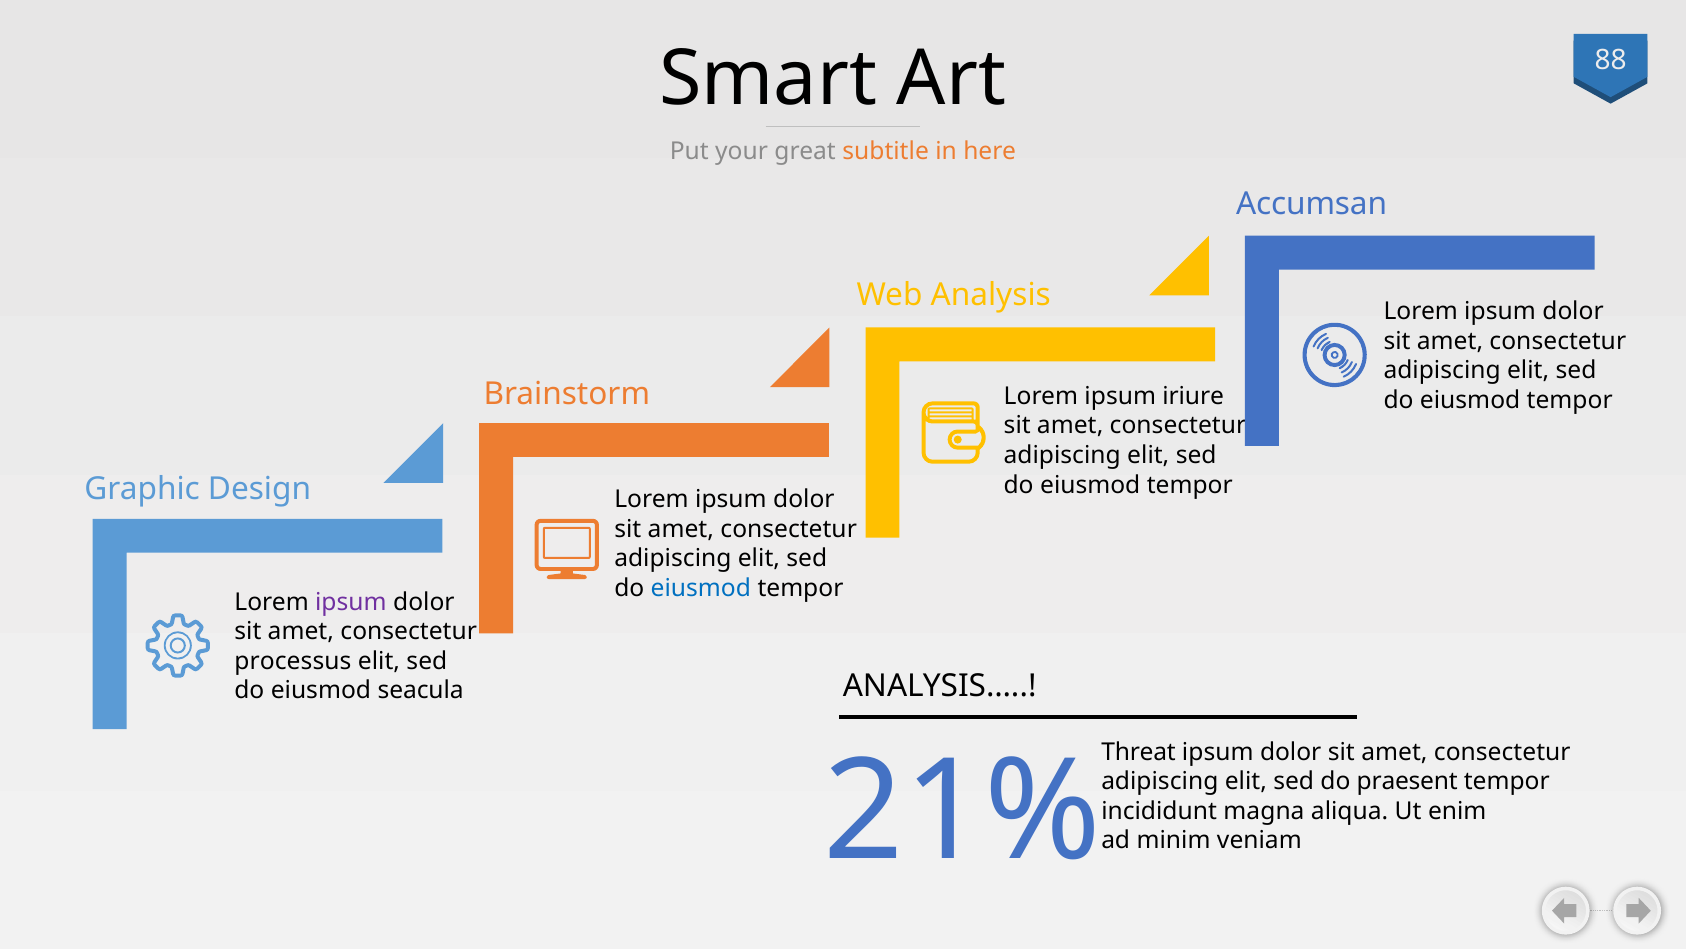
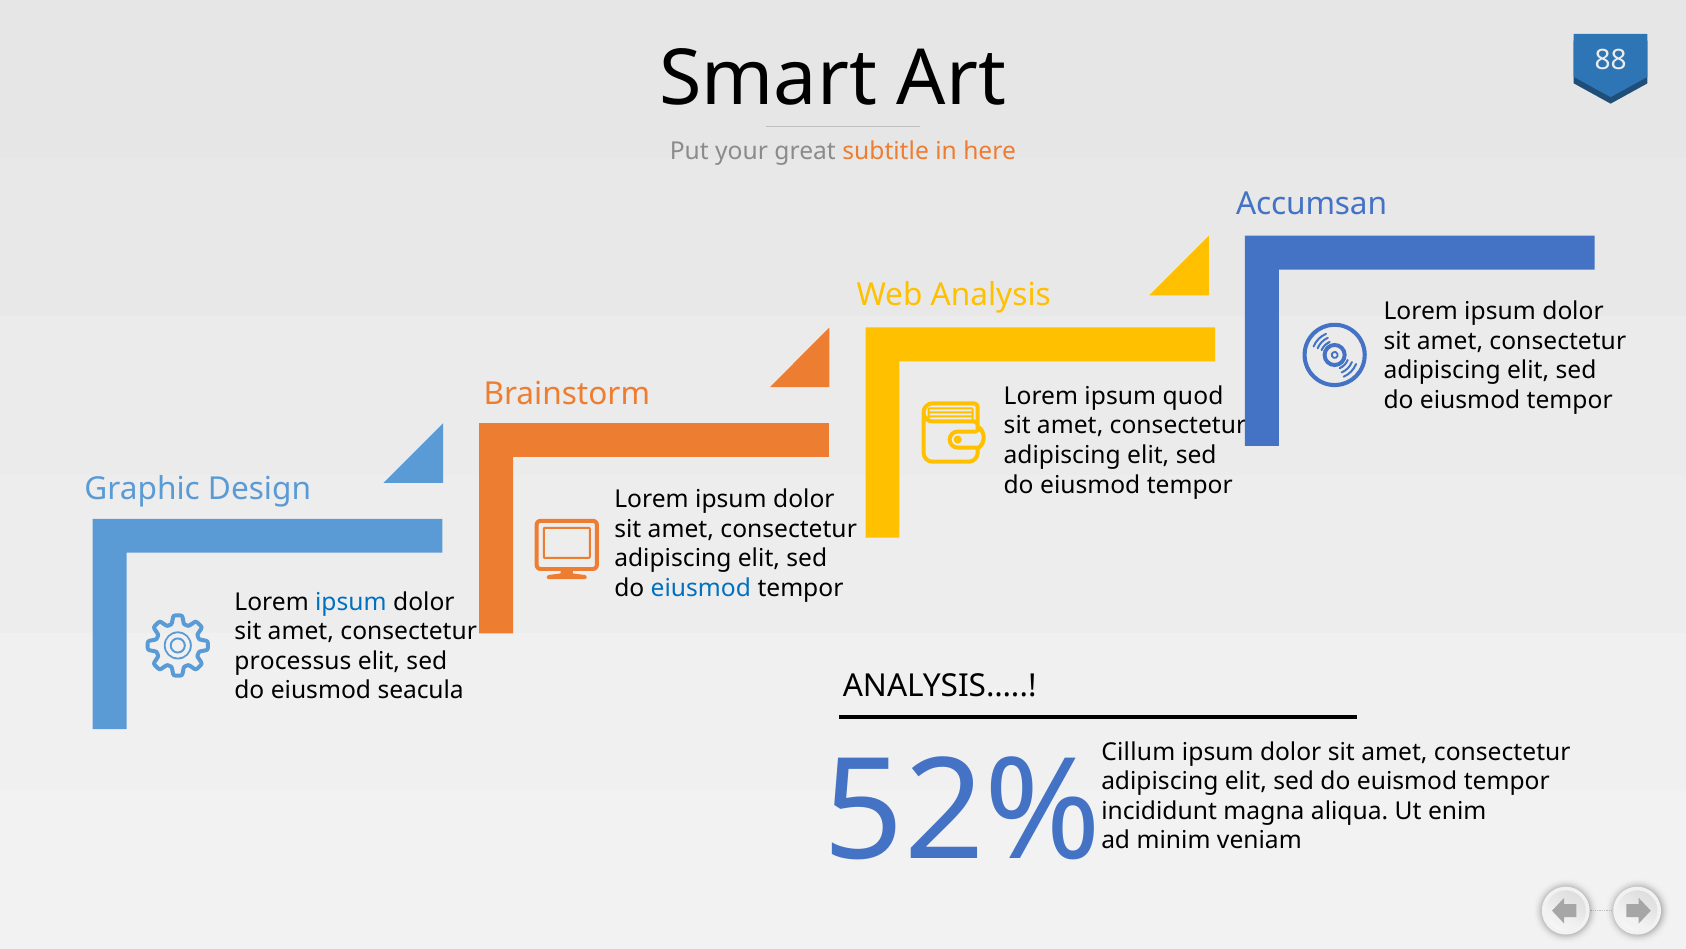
iriure: iriure -> quod (1193, 396)
ipsum colour: purple -> blue (351, 602)
Threat: Threat -> Cillum (1138, 752)
21%: 21% -> 52% (963, 811)
praesent: praesent -> euismod (1407, 781)
